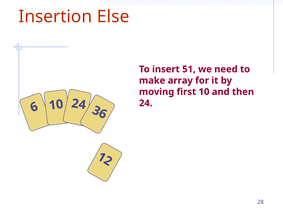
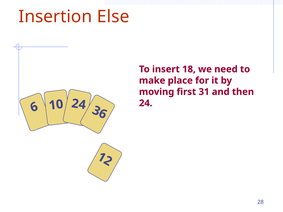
51: 51 -> 18 (189, 69)
array: array -> place (180, 81)
10: 10 -> 31 (204, 92)
